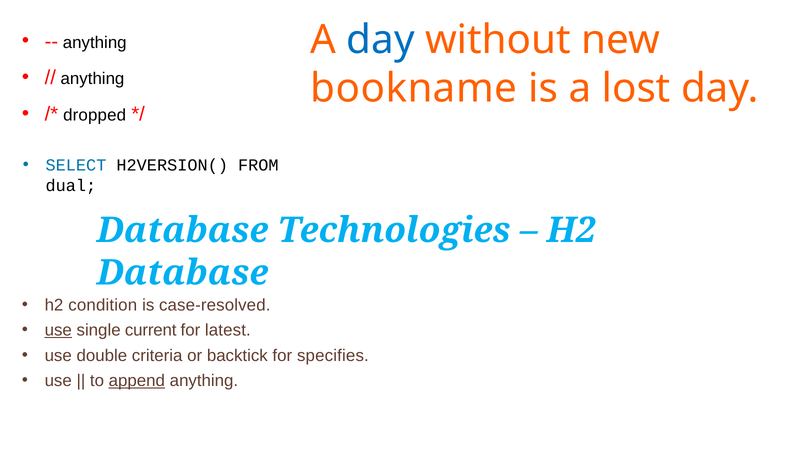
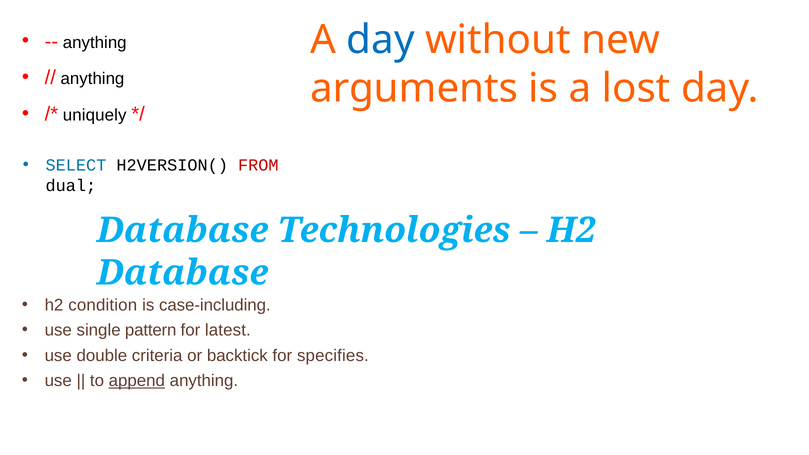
bookname: bookname -> arguments (414, 88)
dropped: dropped -> uniquely (95, 115)
FROM colour: black -> red (258, 165)
case-resolved: case-resolved -> case-including (215, 305)
use underline: present -> none (58, 330)
current: current -> pattern (151, 330)
